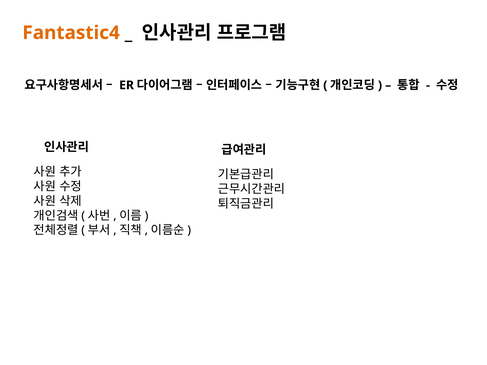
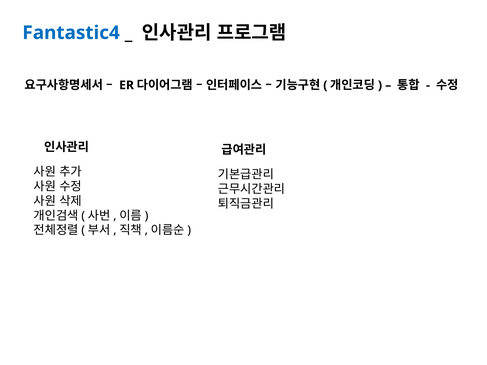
Fantastic4 colour: orange -> blue (71, 33)
